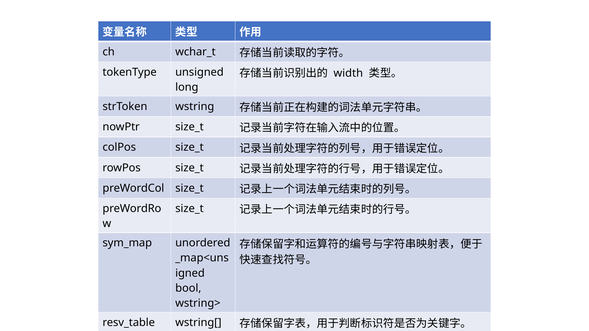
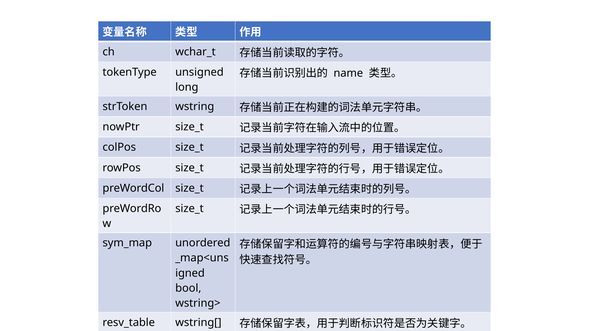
width: width -> name (348, 73)
